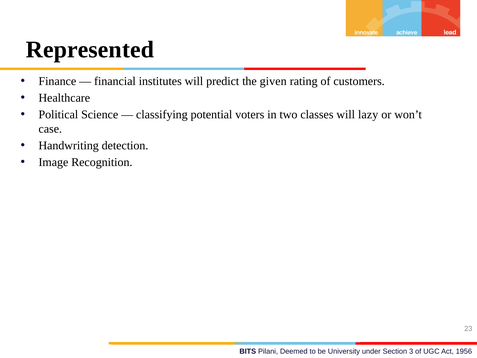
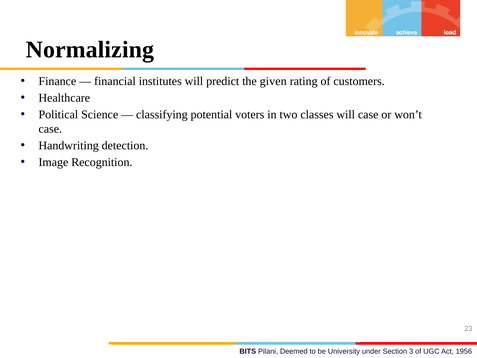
Represented: Represented -> Normalizing (90, 50)
will lazy: lazy -> case (368, 115)
